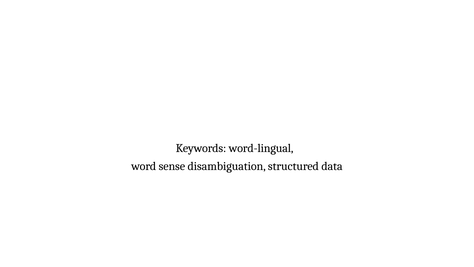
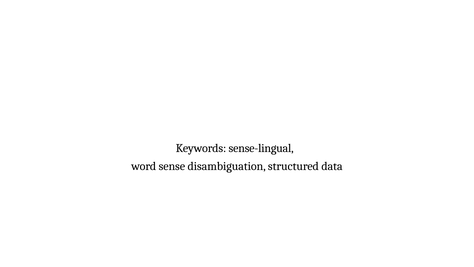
word-lingual: word-lingual -> sense-lingual (261, 148)
